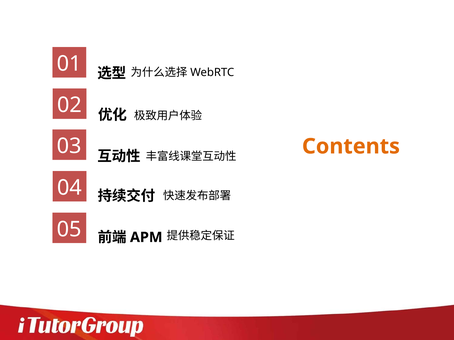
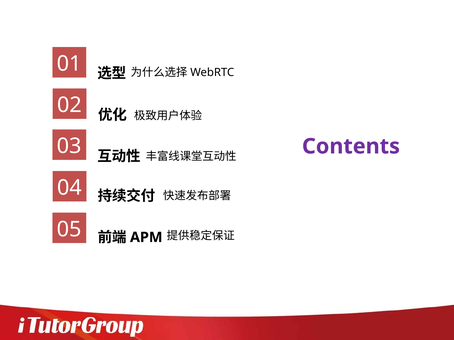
Contents colour: orange -> purple (351, 147)
